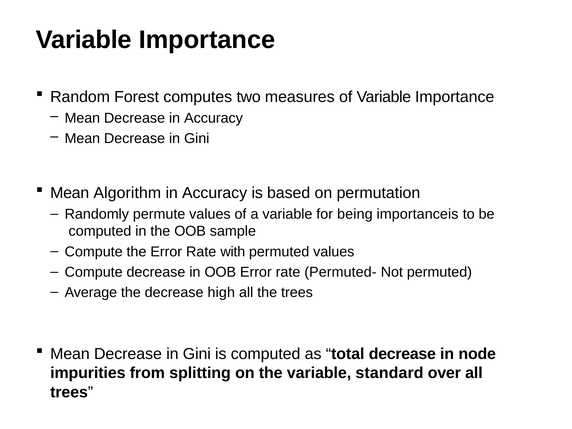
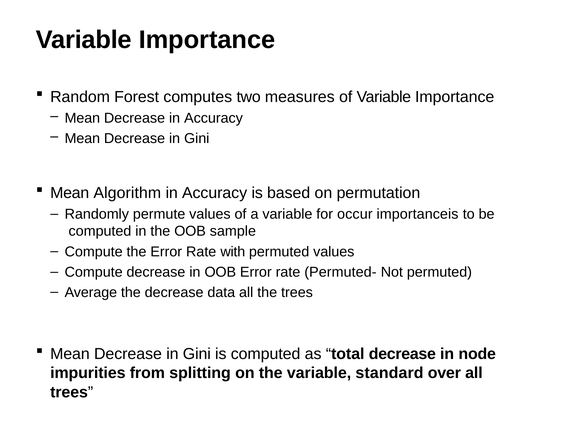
being: being -> occur (355, 214)
high: high -> data (221, 292)
